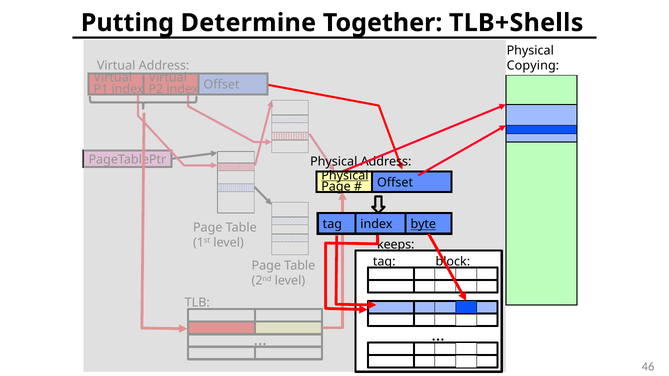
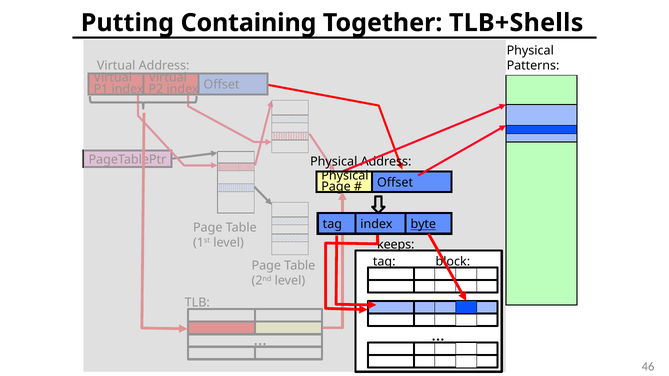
Determine: Determine -> Containing (249, 23)
Copying: Copying -> Patterns (533, 66)
Physical underline: present -> none (345, 176)
